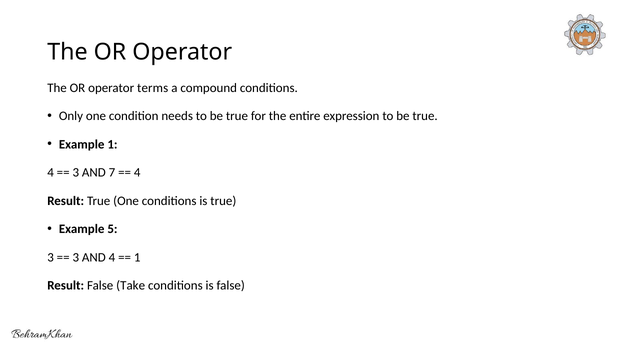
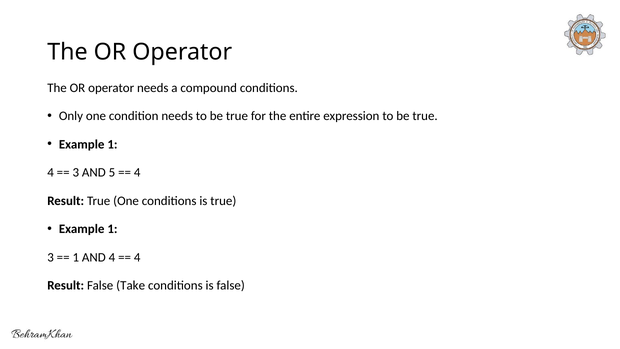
operator terms: terms -> needs (153, 88)
7: 7 -> 5 (112, 173)
5: 5 -> 1 (112, 229)
3: 3 -> 1 (76, 257)
1: 1 -> 4 (137, 257)
